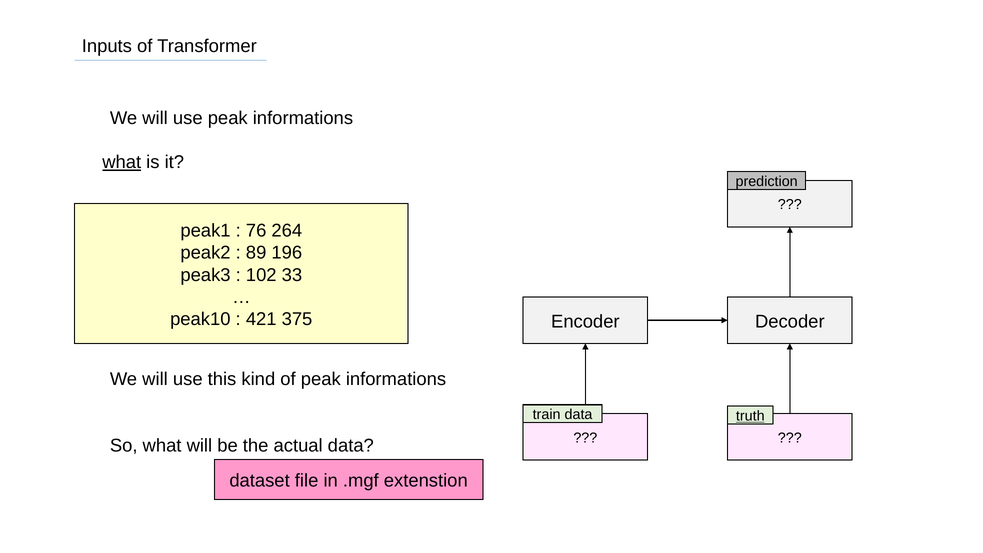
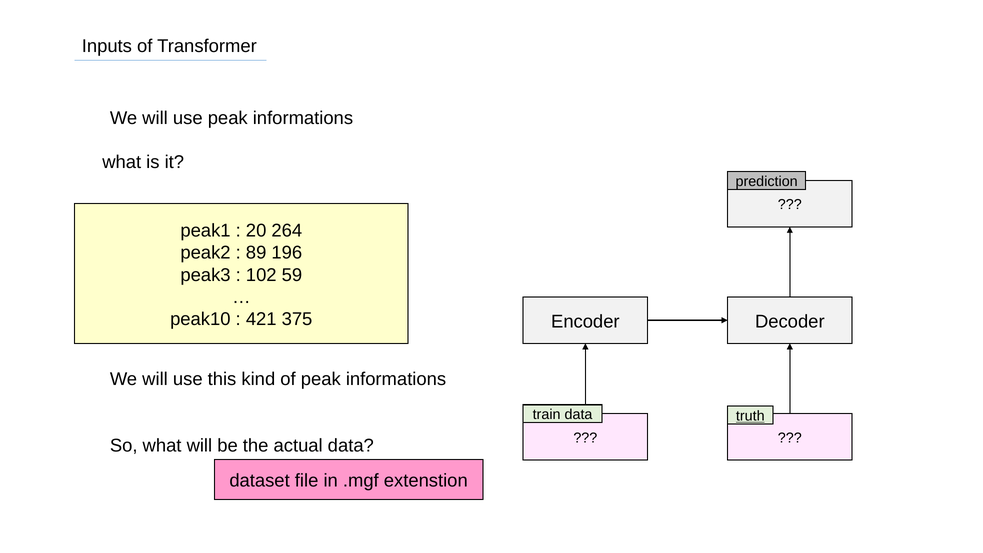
what underline: present -> none (122, 162)
76: 76 -> 20 (256, 231)
33: 33 -> 59 (292, 275)
